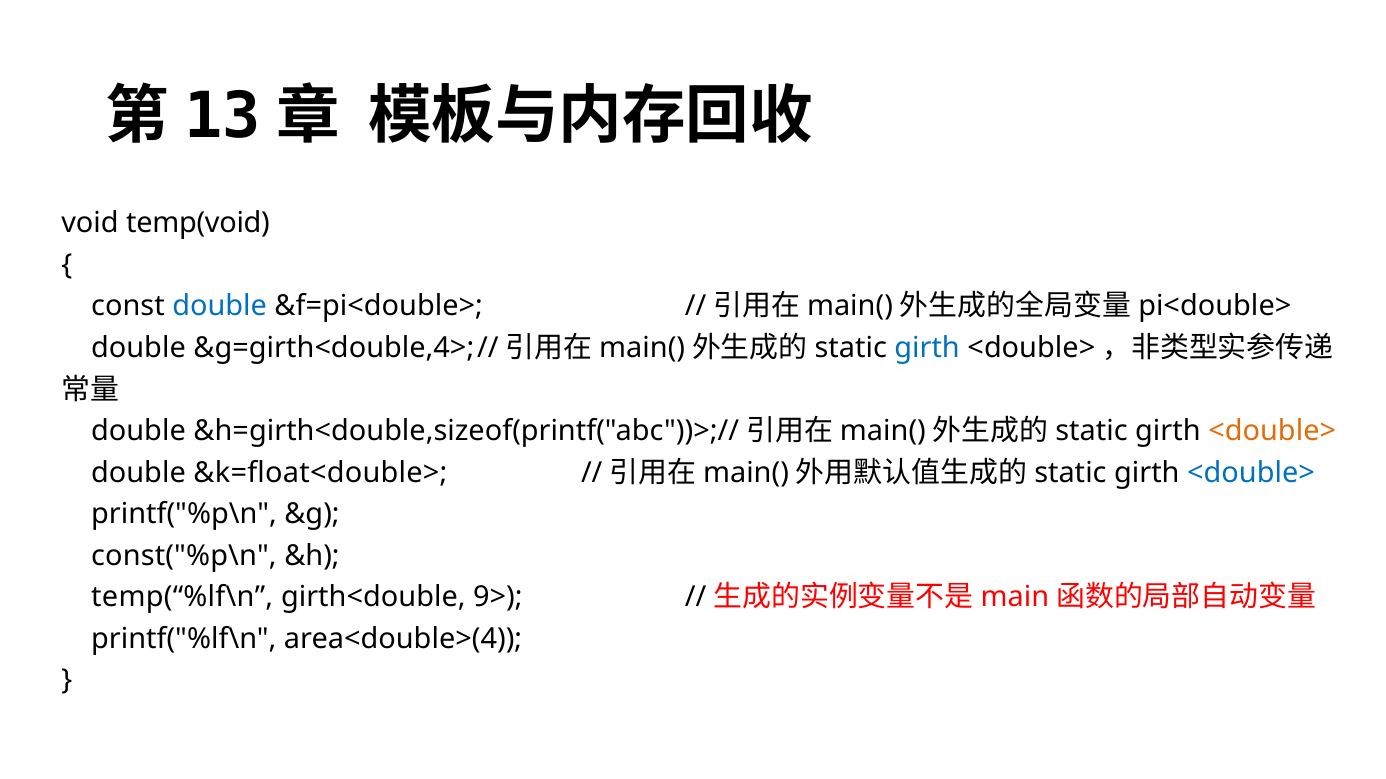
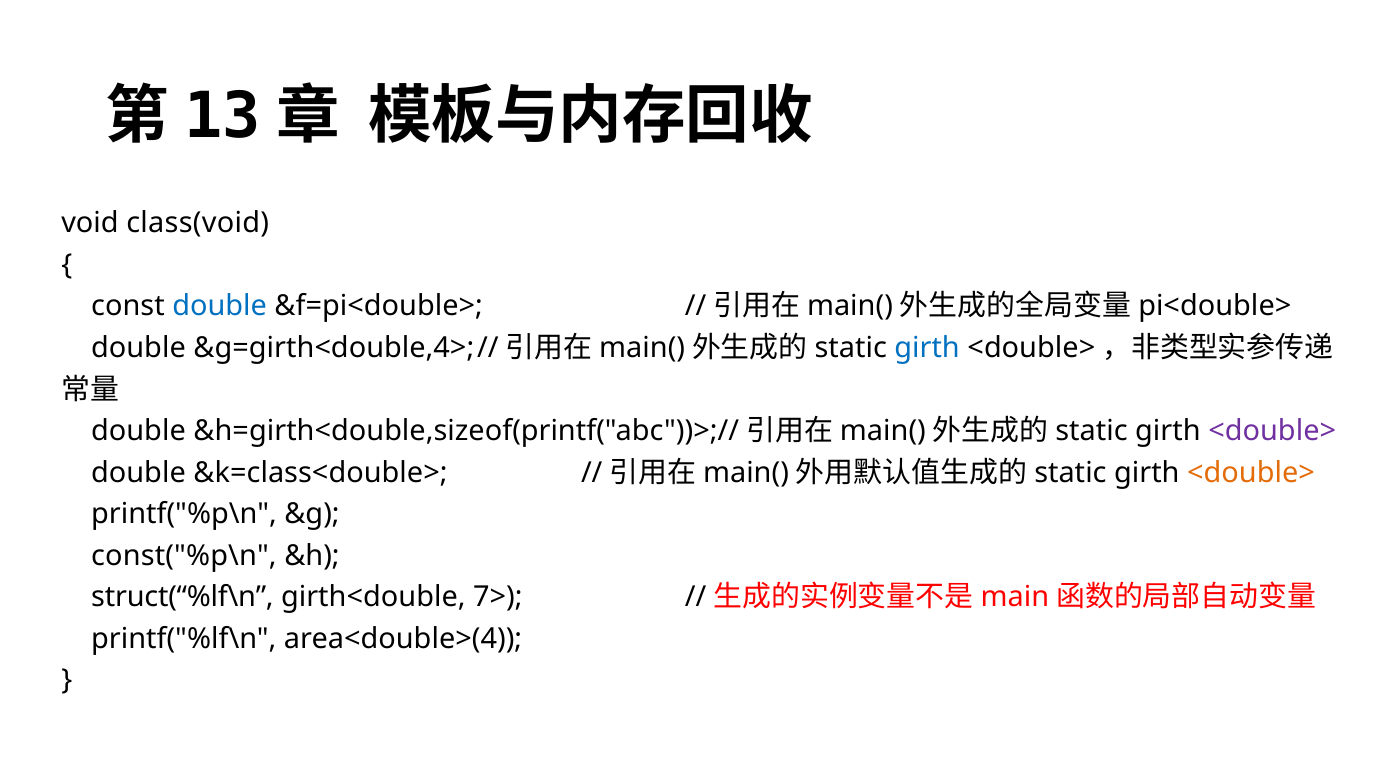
temp(void: temp(void -> class(void (198, 224)
<double> colour: orange -> purple (1272, 431)
&k=float<double>: &k=float<double> -> &k=class<double> (321, 473)
<double> colour: blue -> orange (1251, 473)
temp(“%lf\n: temp(“%lf\n -> struct(“%lf\n (182, 598)
9>: 9> -> 7> (498, 598)
